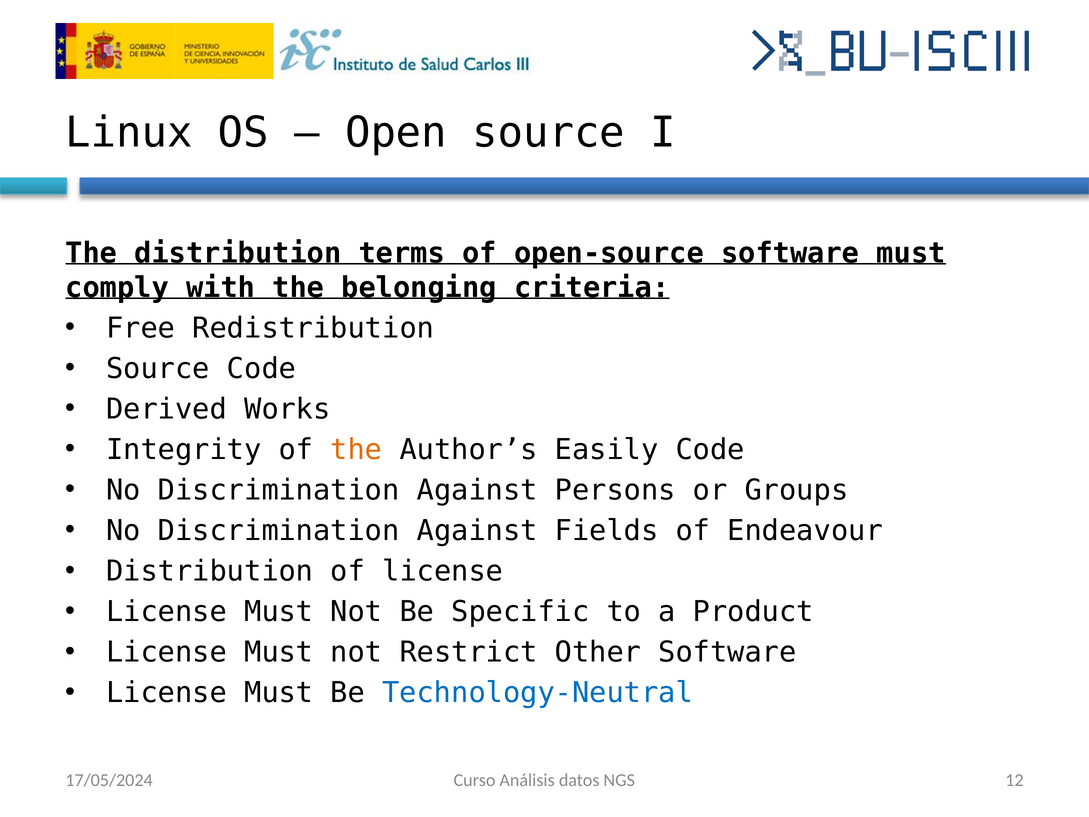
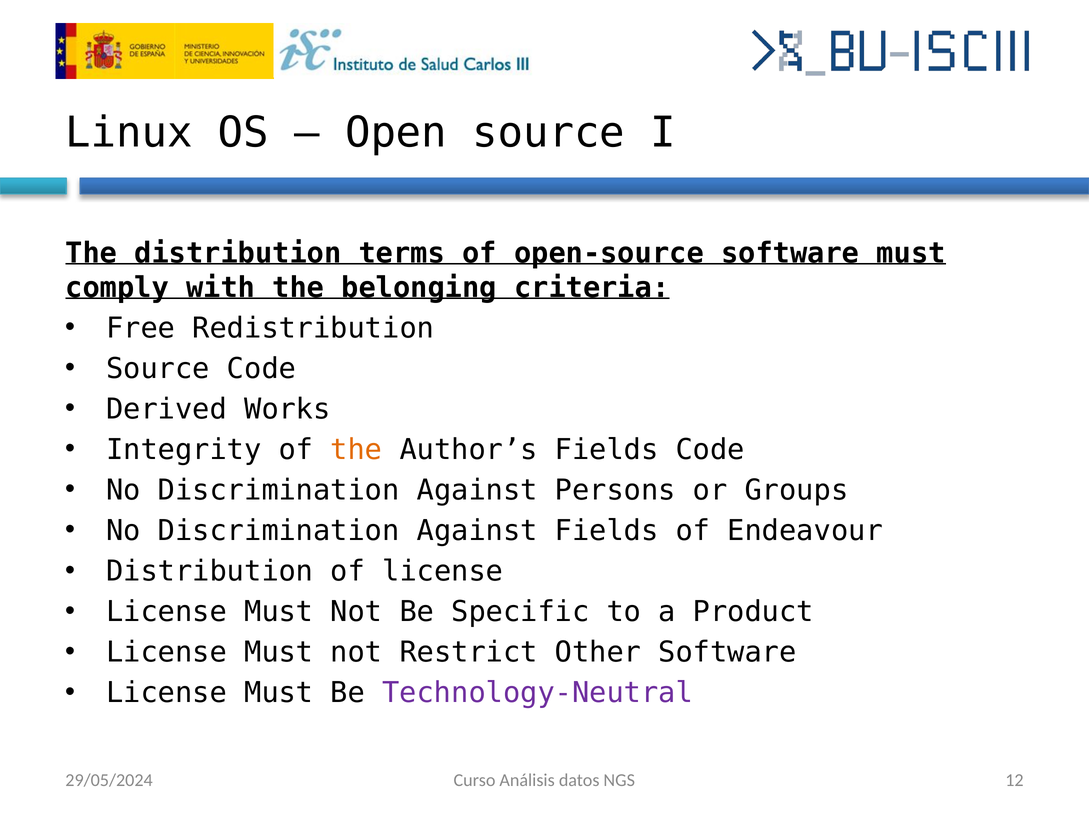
Author’s Easily: Easily -> Fields (607, 450)
Technology-Neutral colour: blue -> purple (538, 693)
17/05/2024: 17/05/2024 -> 29/05/2024 (109, 780)
